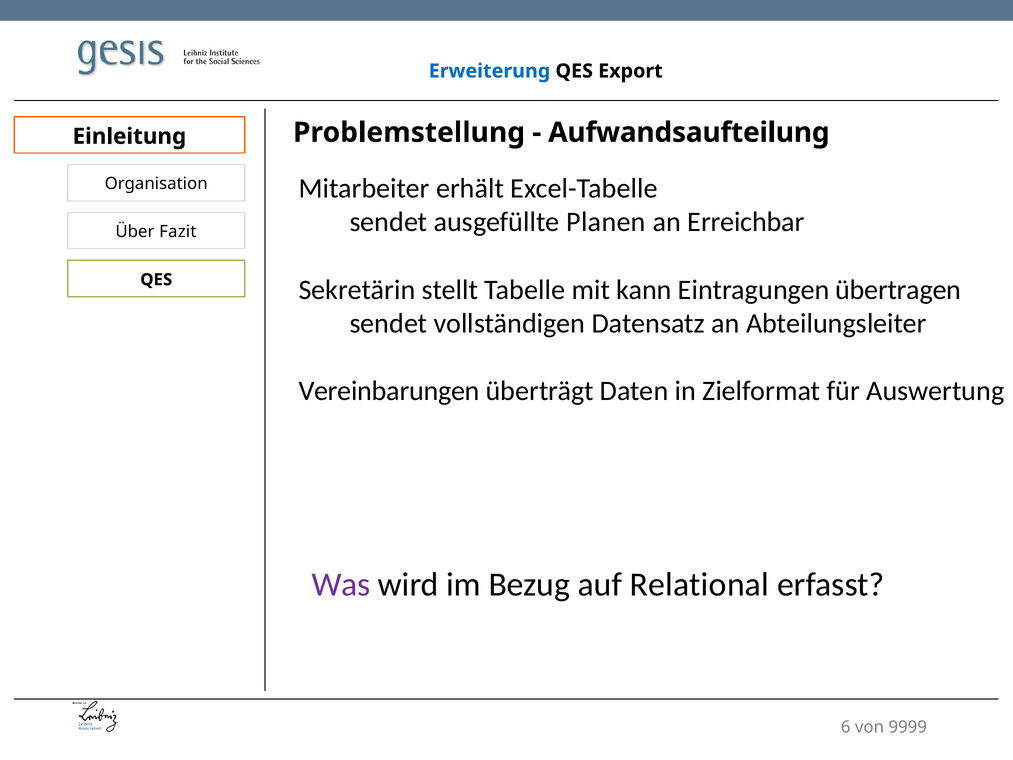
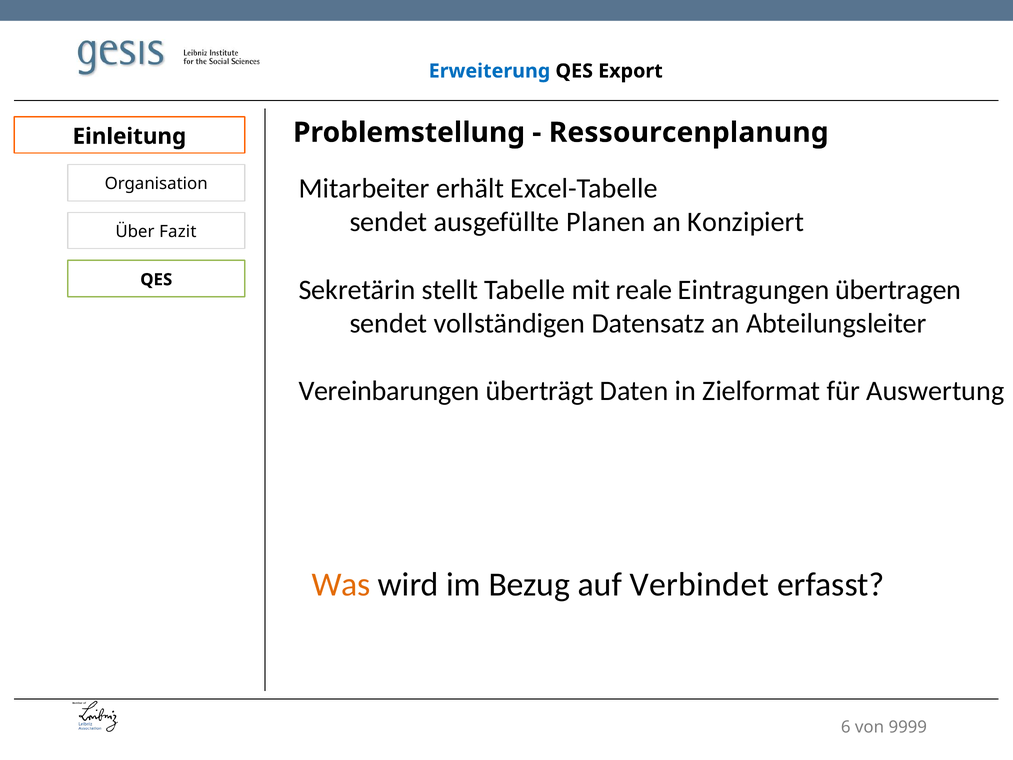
Aufwandsaufteilung: Aufwandsaufteilung -> Ressourcenplanung (689, 132)
Erreichbar: Erreichbar -> Konzipiert (746, 222)
kann: kann -> reale (644, 290)
Was colour: purple -> orange (341, 584)
Relational: Relational -> Verbindet (699, 584)
